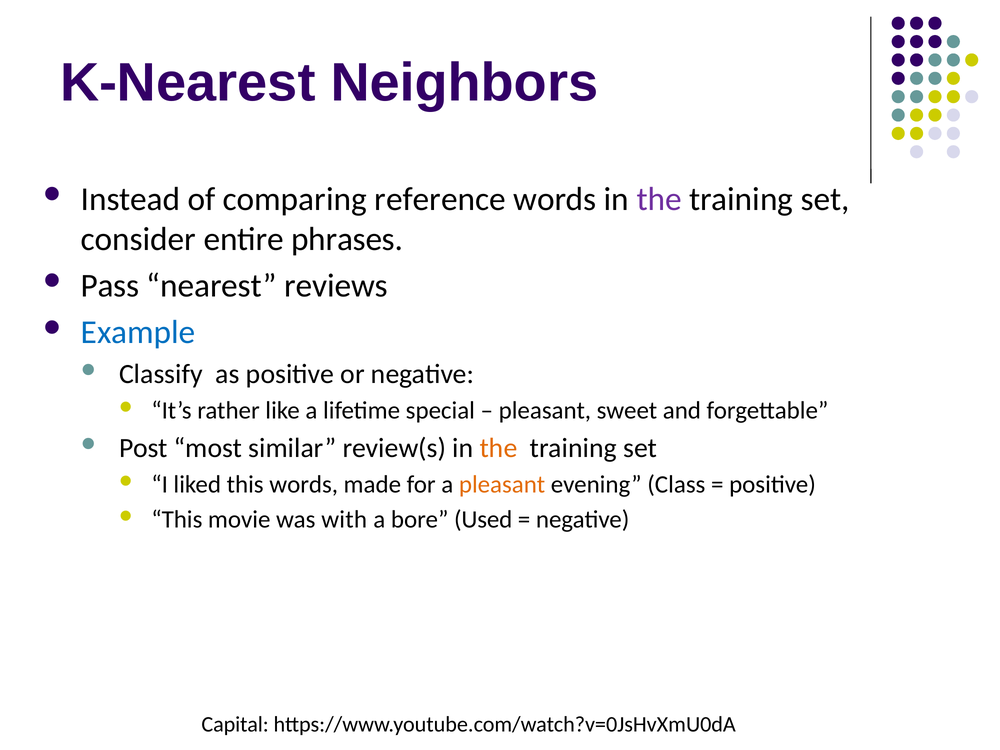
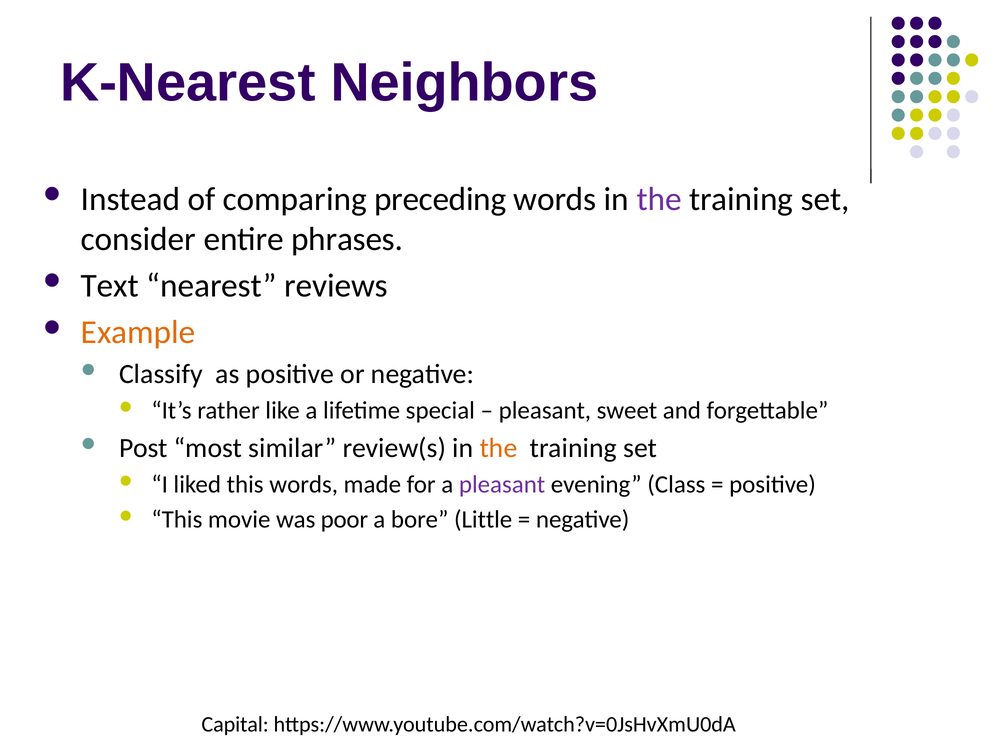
reference: reference -> preceding (440, 199)
Pass: Pass -> Text (110, 286)
Example colour: blue -> orange (138, 332)
pleasant colour: orange -> purple (502, 485)
with: with -> poor (344, 520)
Used: Used -> Little (483, 520)
